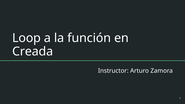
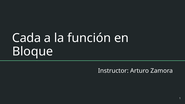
Loop: Loop -> Cada (27, 38)
Creada: Creada -> Bloque (33, 51)
